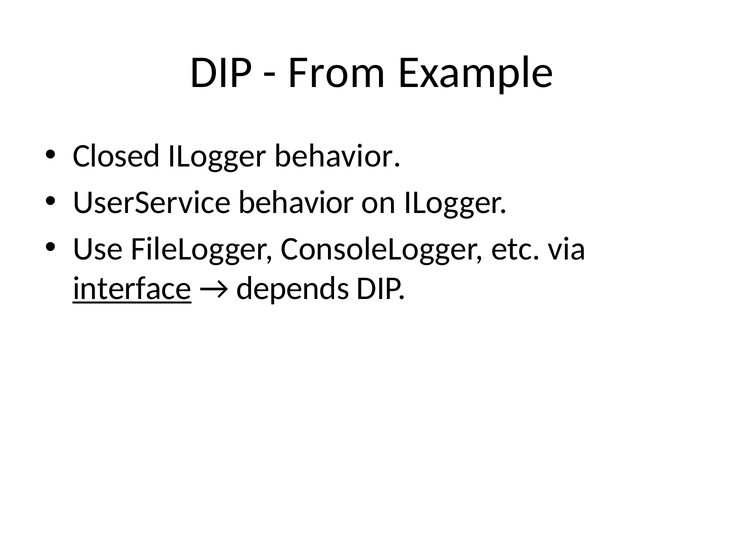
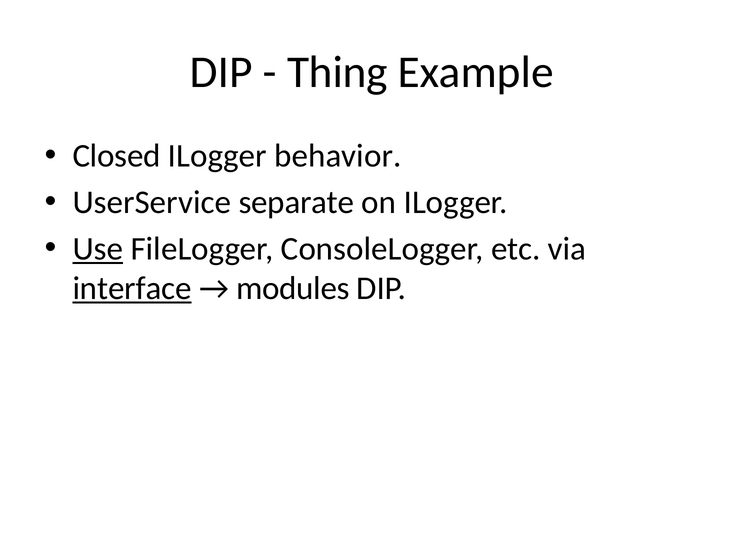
From: From -> Thing (337, 72)
UserService behavior: behavior -> separate (296, 202)
Use underline: none -> present (98, 249)
depends: depends -> modules (293, 288)
